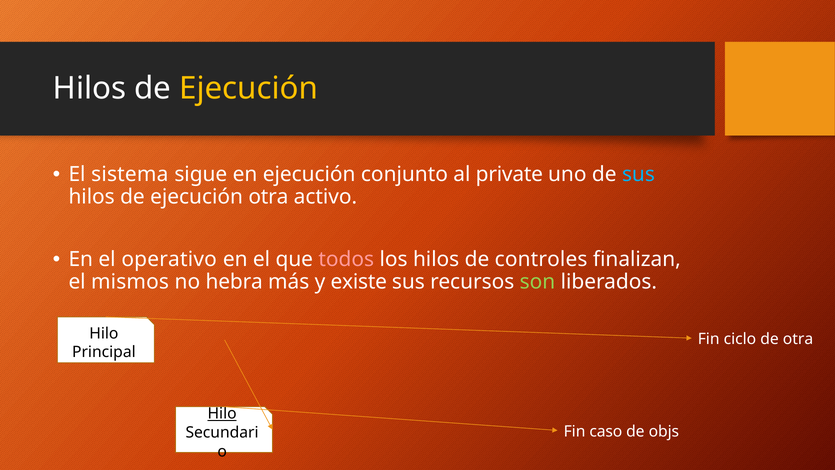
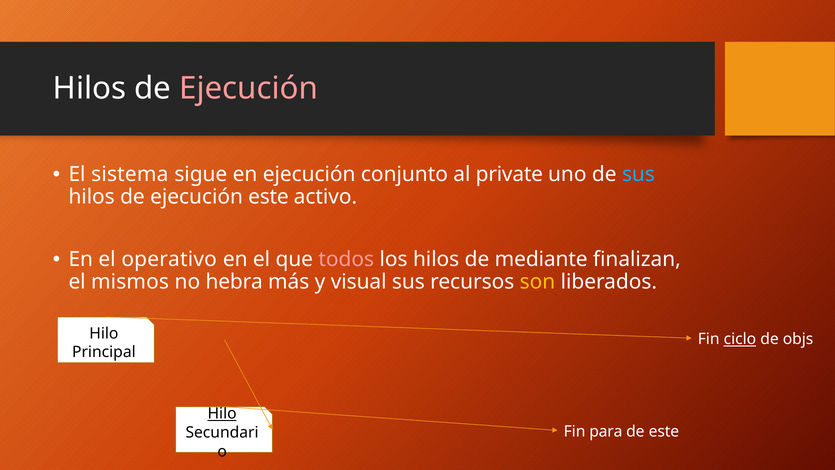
Ejecución colour: yellow -> pink (249, 88)
ejecución otra: otra -> este (268, 197)
controles: controles -> mediante (541, 259)
existe: existe -> visual (359, 282)
son colour: light green -> yellow (537, 282)
ciclo underline: none -> present (740, 339)
de otra: otra -> objs (798, 339)
caso: caso -> para (606, 431)
de objs: objs -> este (664, 431)
